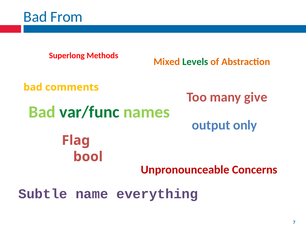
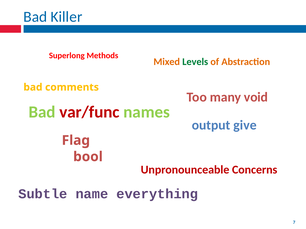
From: From -> Killer (66, 17)
give: give -> void (256, 97)
var/func colour: green -> red (89, 112)
only: only -> give (245, 125)
